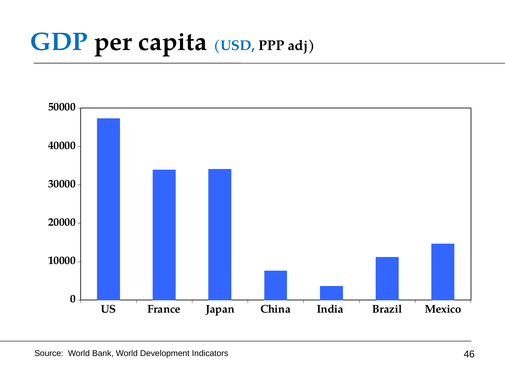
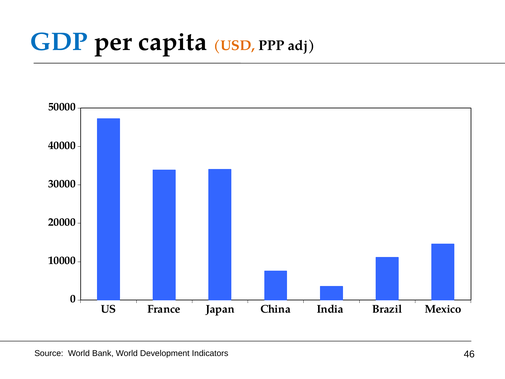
USD colour: blue -> orange (234, 45)
